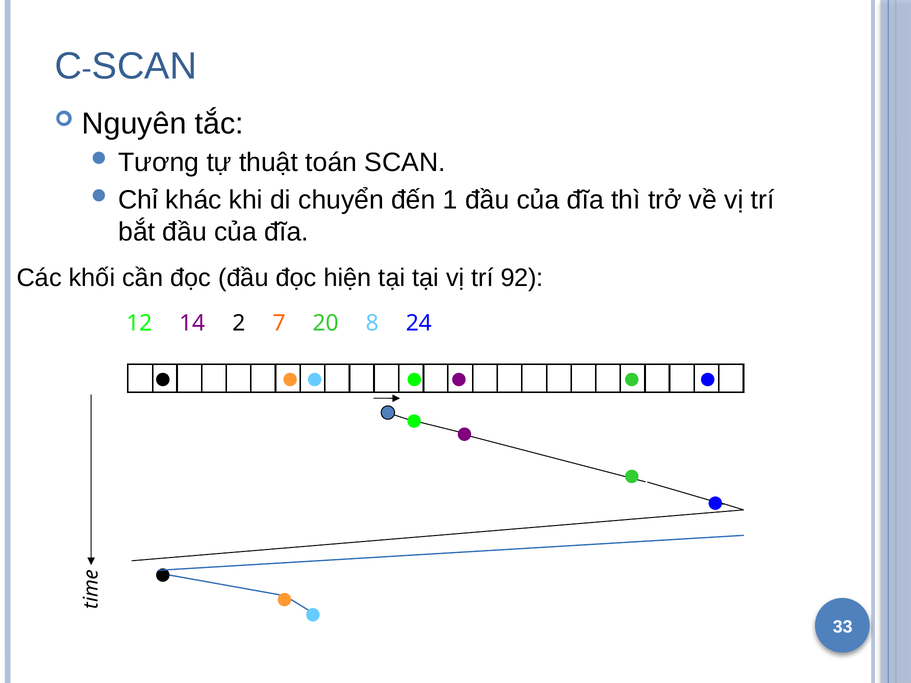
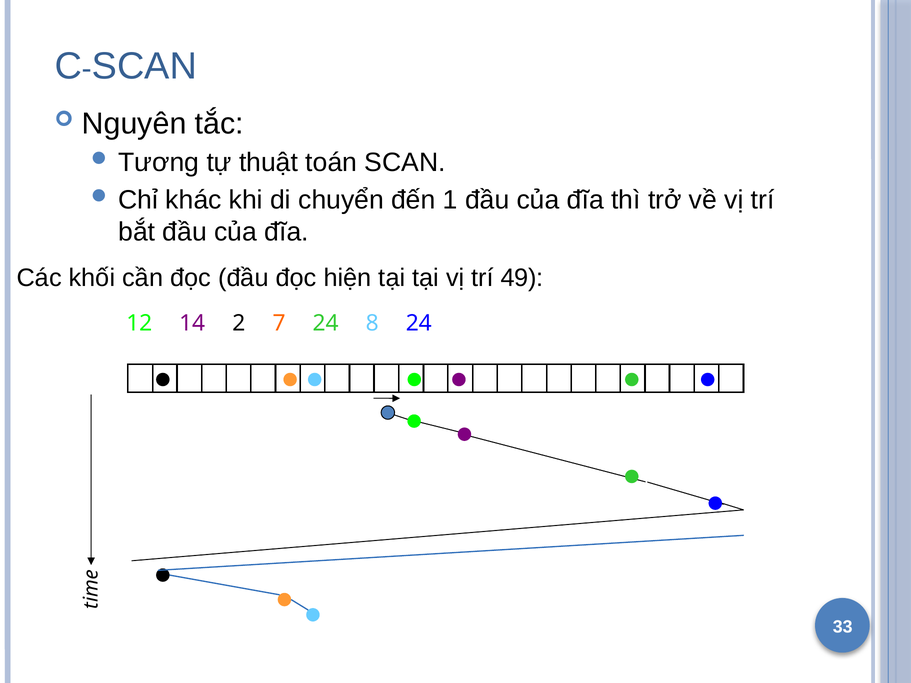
92: 92 -> 49 (522, 278)
7 20: 20 -> 24 (326, 323)
